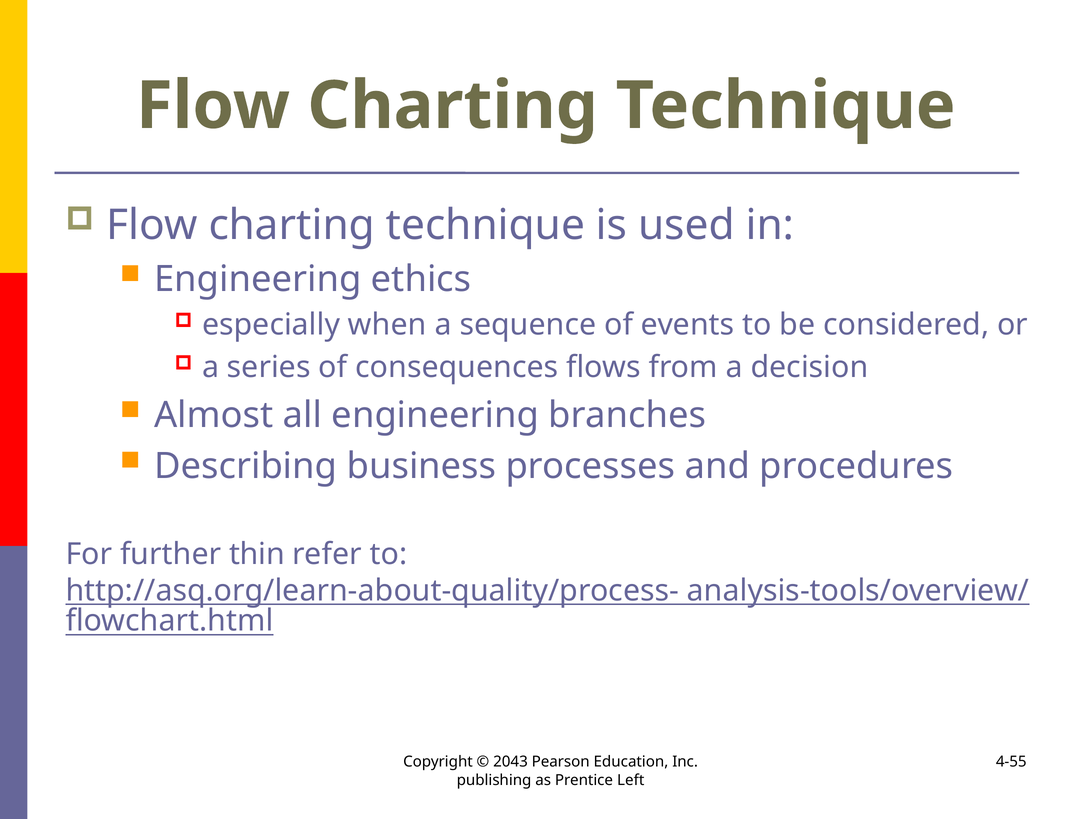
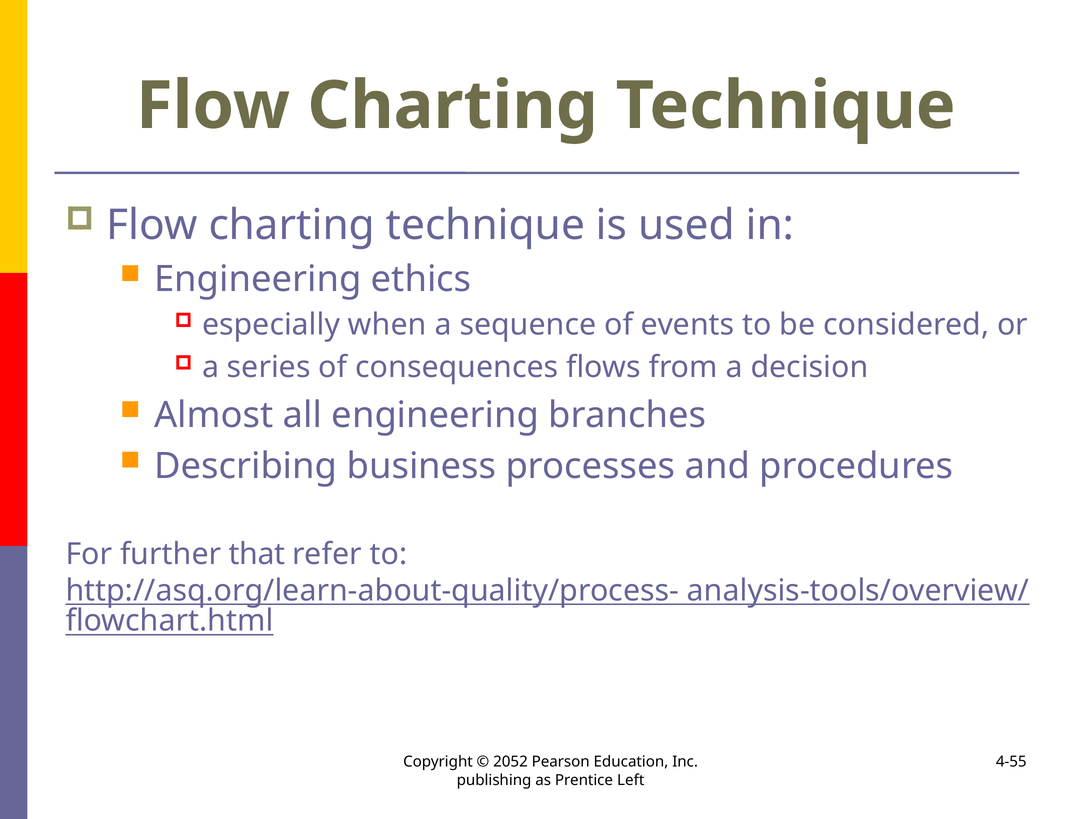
thin: thin -> that (257, 554)
2043: 2043 -> 2052 (510, 762)
